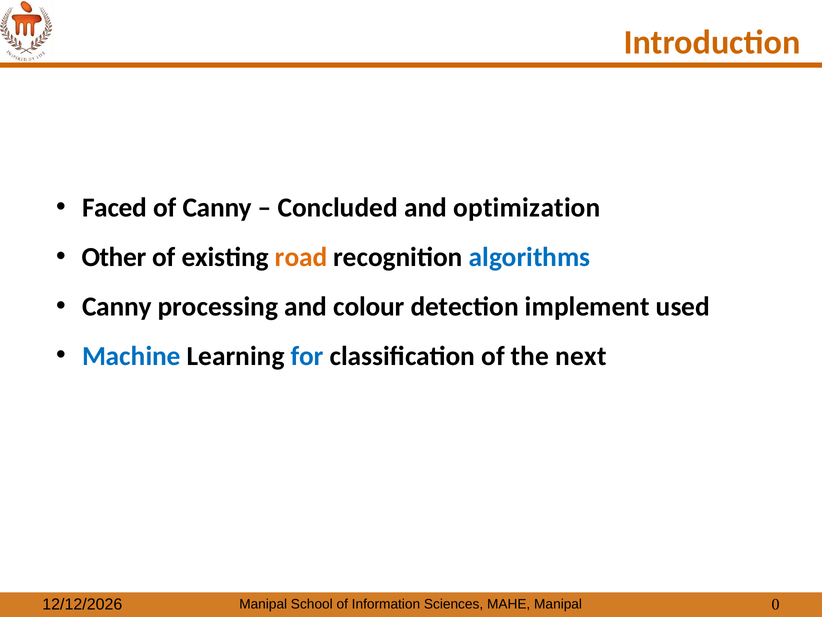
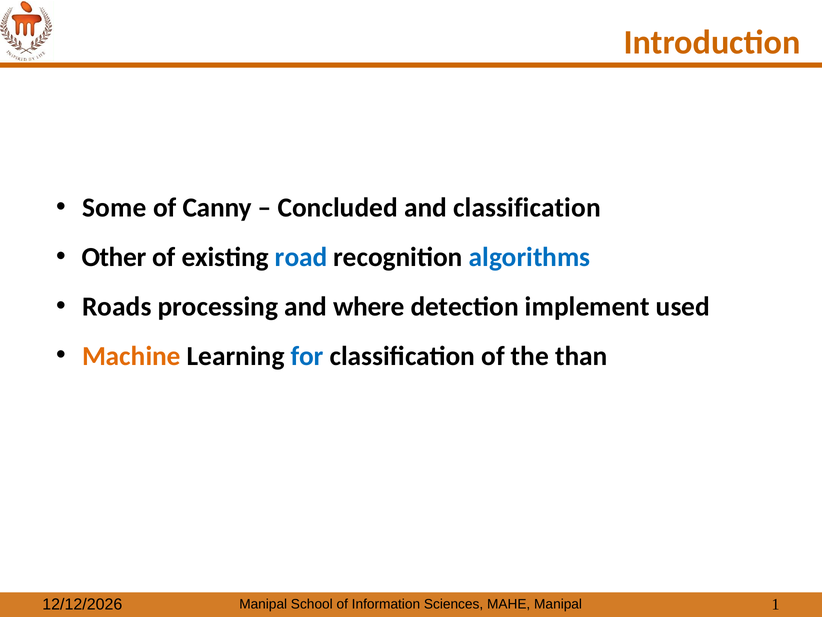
Faced: Faced -> Some (114, 208)
and optimization: optimization -> classification (527, 208)
road colour: orange -> blue (301, 257)
Canny: Canny -> Roads (117, 306)
colour: colour -> where (369, 306)
Machine colour: blue -> orange (131, 356)
next: next -> than (581, 356)
0: 0 -> 1 (776, 604)
